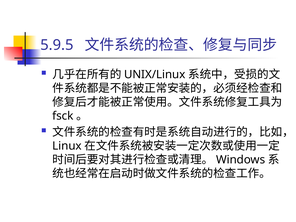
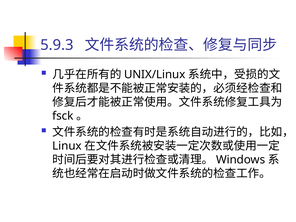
5.9.5: 5.9.5 -> 5.9.3 (57, 45)
